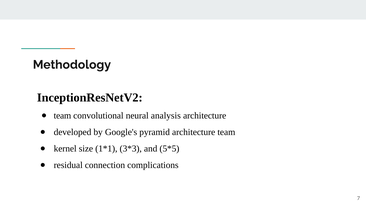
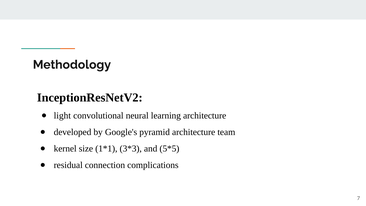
team: team -> light (62, 116)
analysis: analysis -> learning (166, 116)
